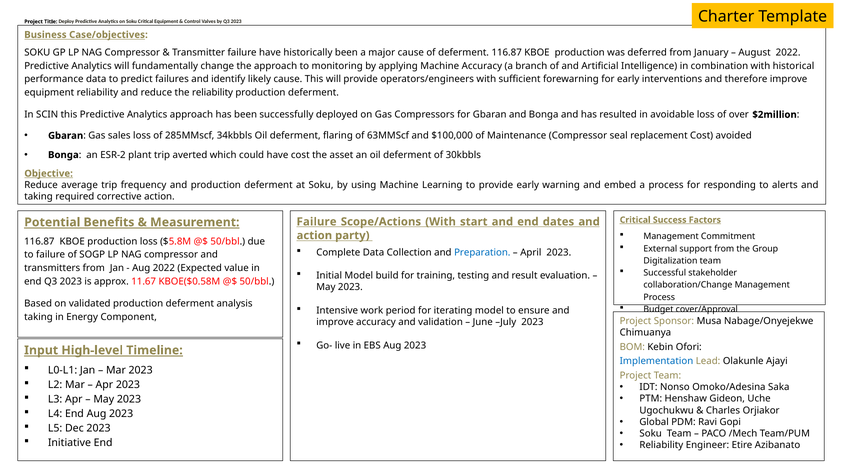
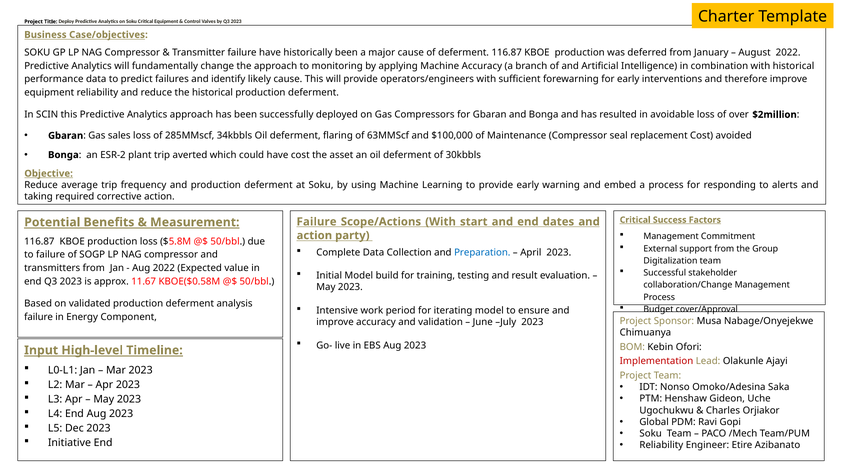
the reliability: reliability -> historical (213, 92)
taking: taking -> failure (39, 317)
Implementation colour: blue -> red (656, 361)
